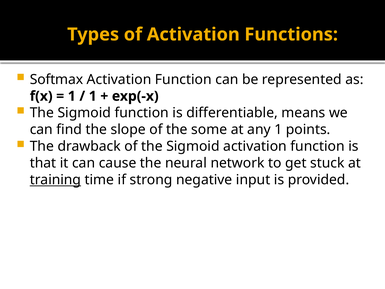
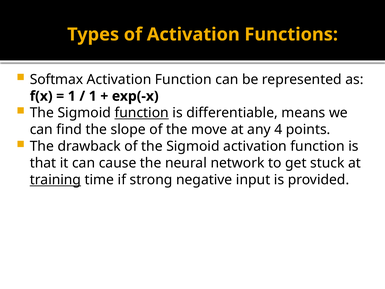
function underline: none -> present (142, 113)
some: some -> move (209, 130)
any 1: 1 -> 4 (278, 130)
